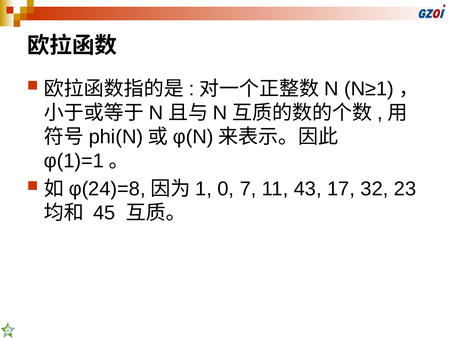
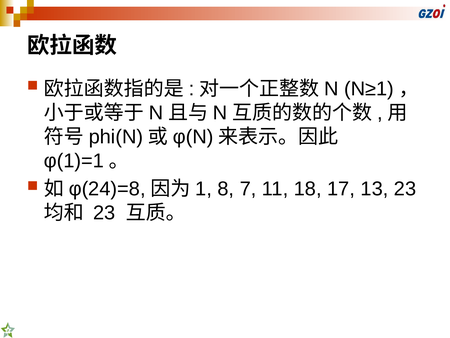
0: 0 -> 8 (226, 189)
43: 43 -> 18 (308, 189)
32: 32 -> 13 (374, 189)
45: 45 -> 23 (104, 213)
